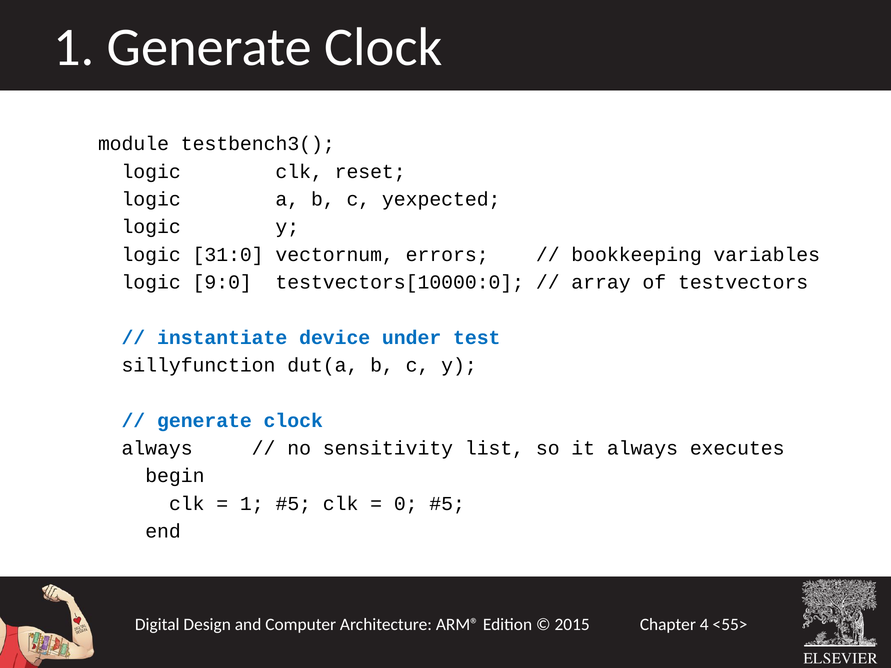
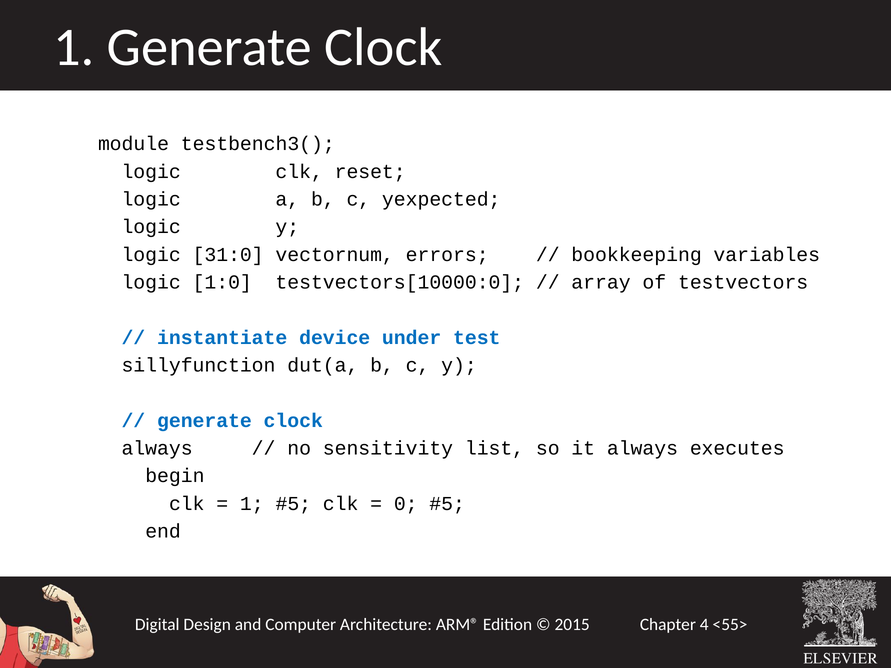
9:0: 9:0 -> 1:0 (222, 282)
